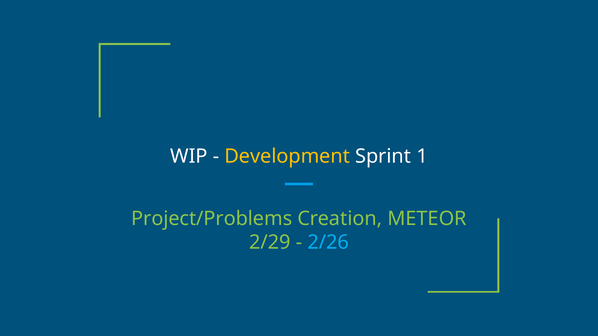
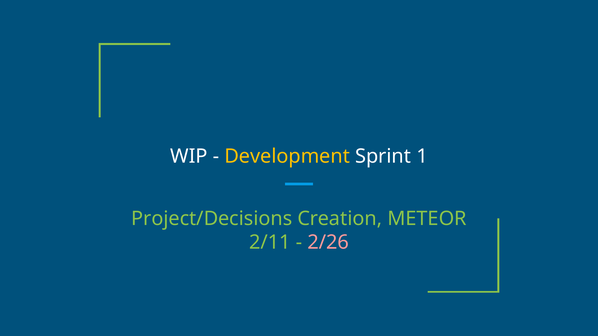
Project/Problems: Project/Problems -> Project/Decisions (212, 219)
2/29: 2/29 -> 2/11 (270, 243)
2/26 colour: light blue -> pink (328, 243)
